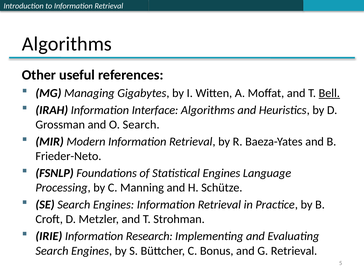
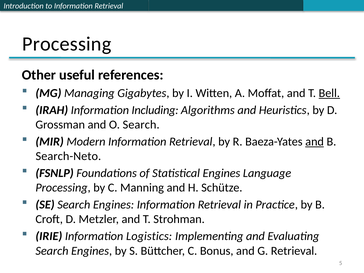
Algorithms: Algorithms -> Processing (67, 44)
Interface: Interface -> Including (155, 110)
and underline: none -> present (315, 142)
Frieder-Neto: Frieder-Neto -> Search-Neto (68, 156)
Research: Research -> Logistics (149, 236)
